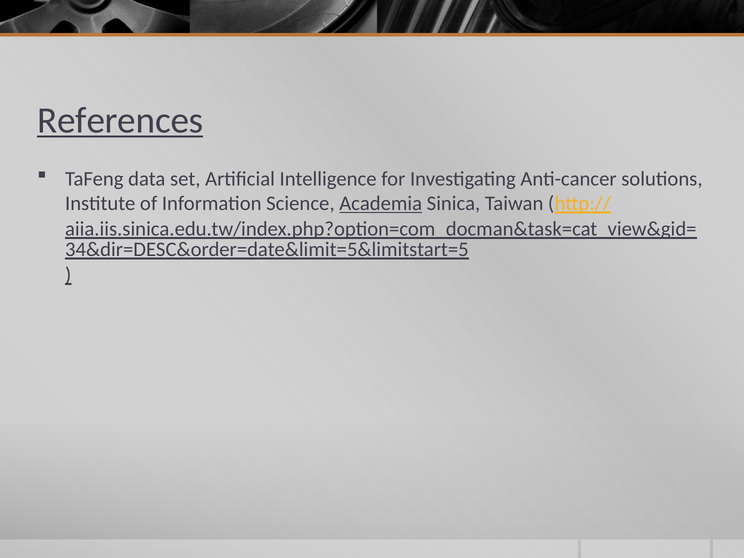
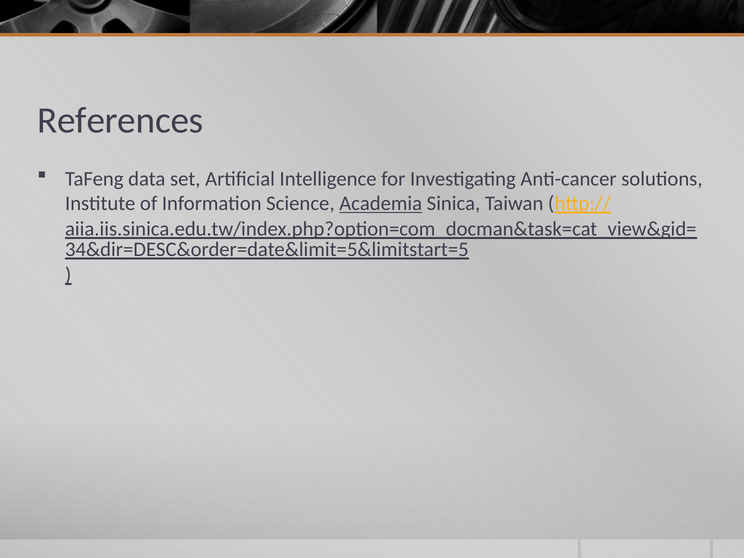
References underline: present -> none (120, 120)
